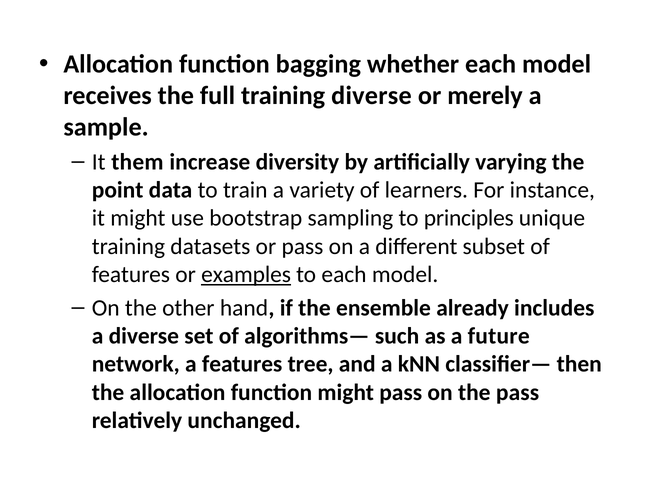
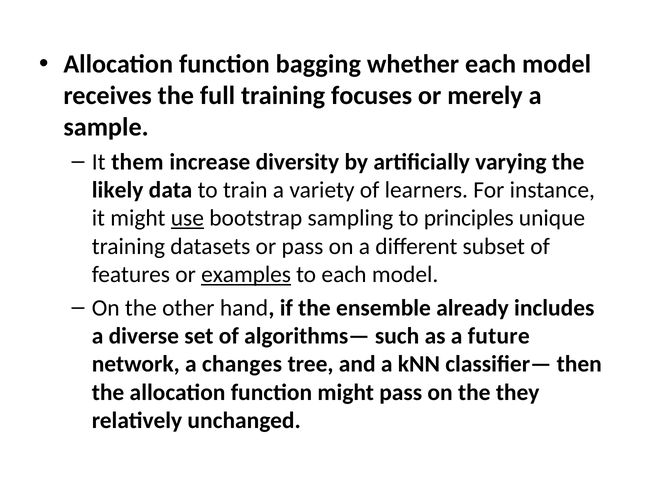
training diverse: diverse -> focuses (372, 96)
point: point -> likely (118, 190)
use underline: none -> present (187, 218)
a features: features -> changes (242, 364)
the pass: pass -> they (518, 392)
